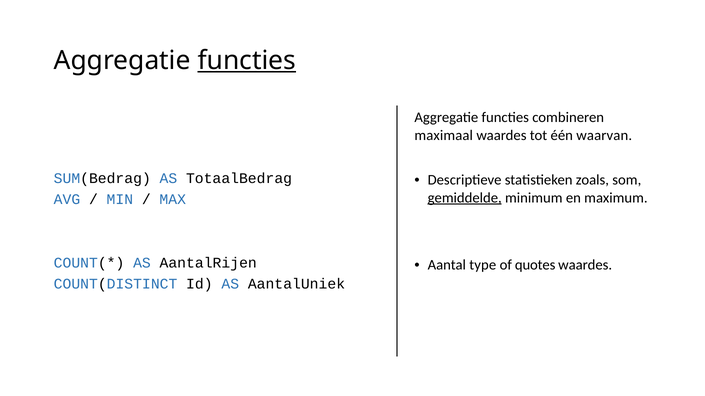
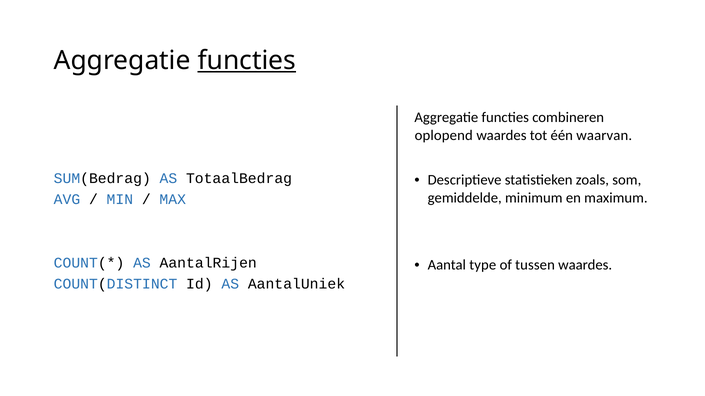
maximaal: maximaal -> oplopend (444, 135)
gemiddelde underline: present -> none (465, 198)
quotes: quotes -> tussen (535, 265)
